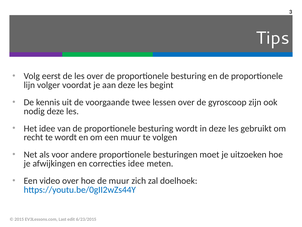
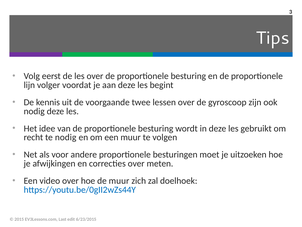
te wordt: wordt -> nodig (66, 137)
correcties idee: idee -> over (136, 163)
